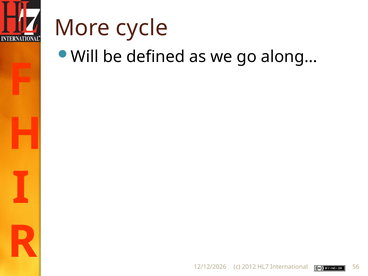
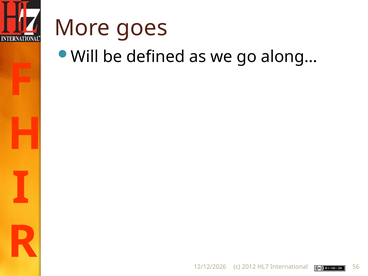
cycle: cycle -> goes (142, 28)
